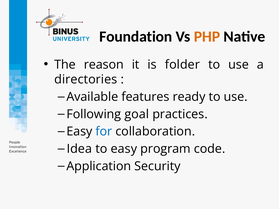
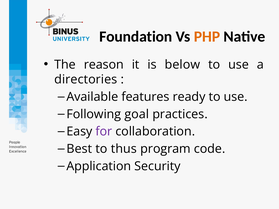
folder: folder -> below (182, 65)
for colour: blue -> purple (104, 132)
Idea: Idea -> Best (79, 149)
to easy: easy -> thus (124, 149)
